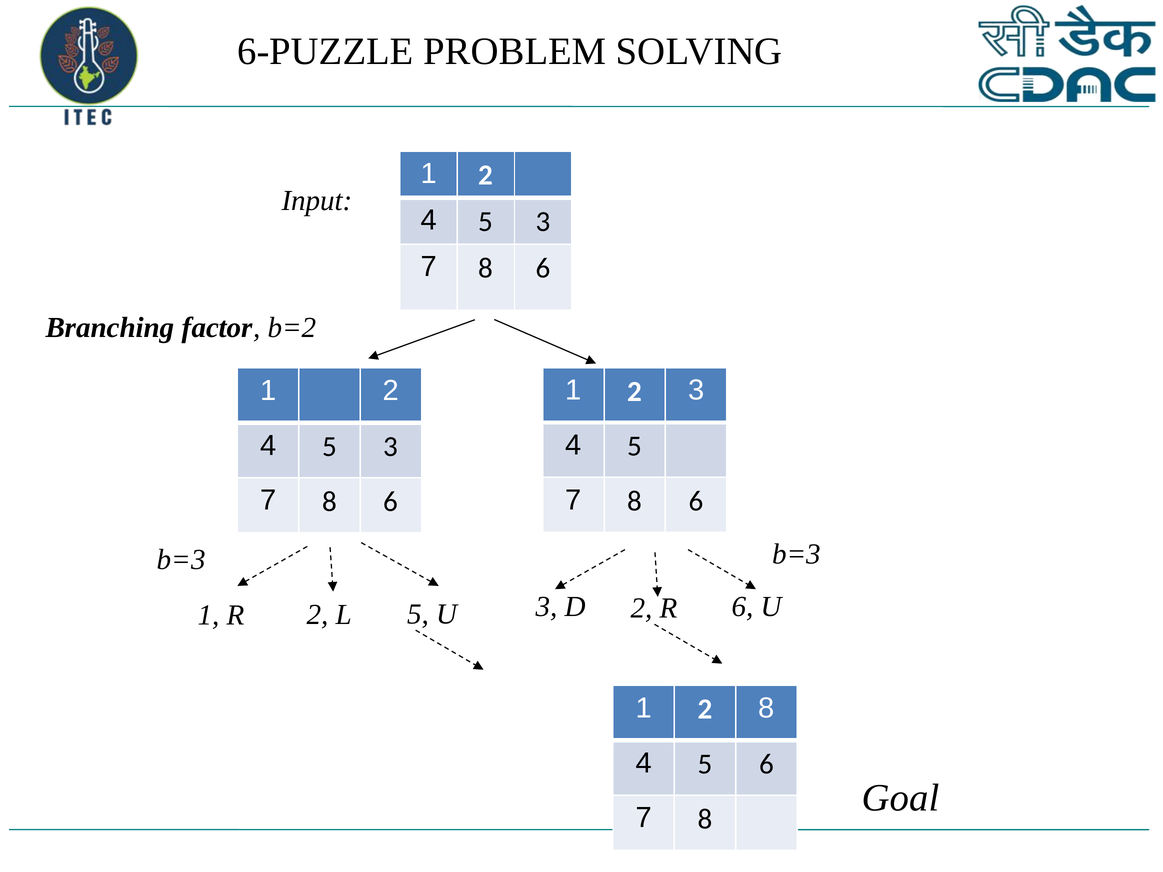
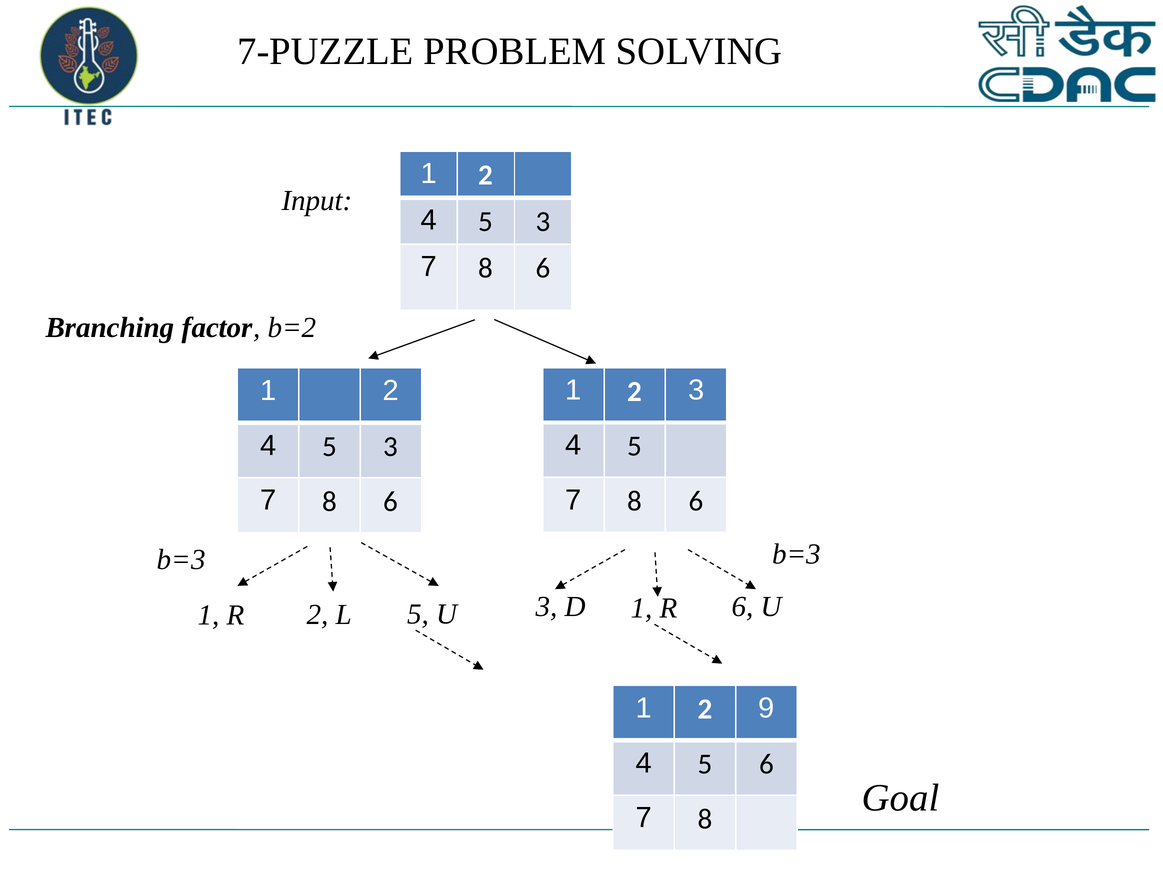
6-PUZZLE: 6-PUZZLE -> 7-PUZZLE (325, 51)
D 2: 2 -> 1 (642, 609)
2 8: 8 -> 9 (766, 708)
